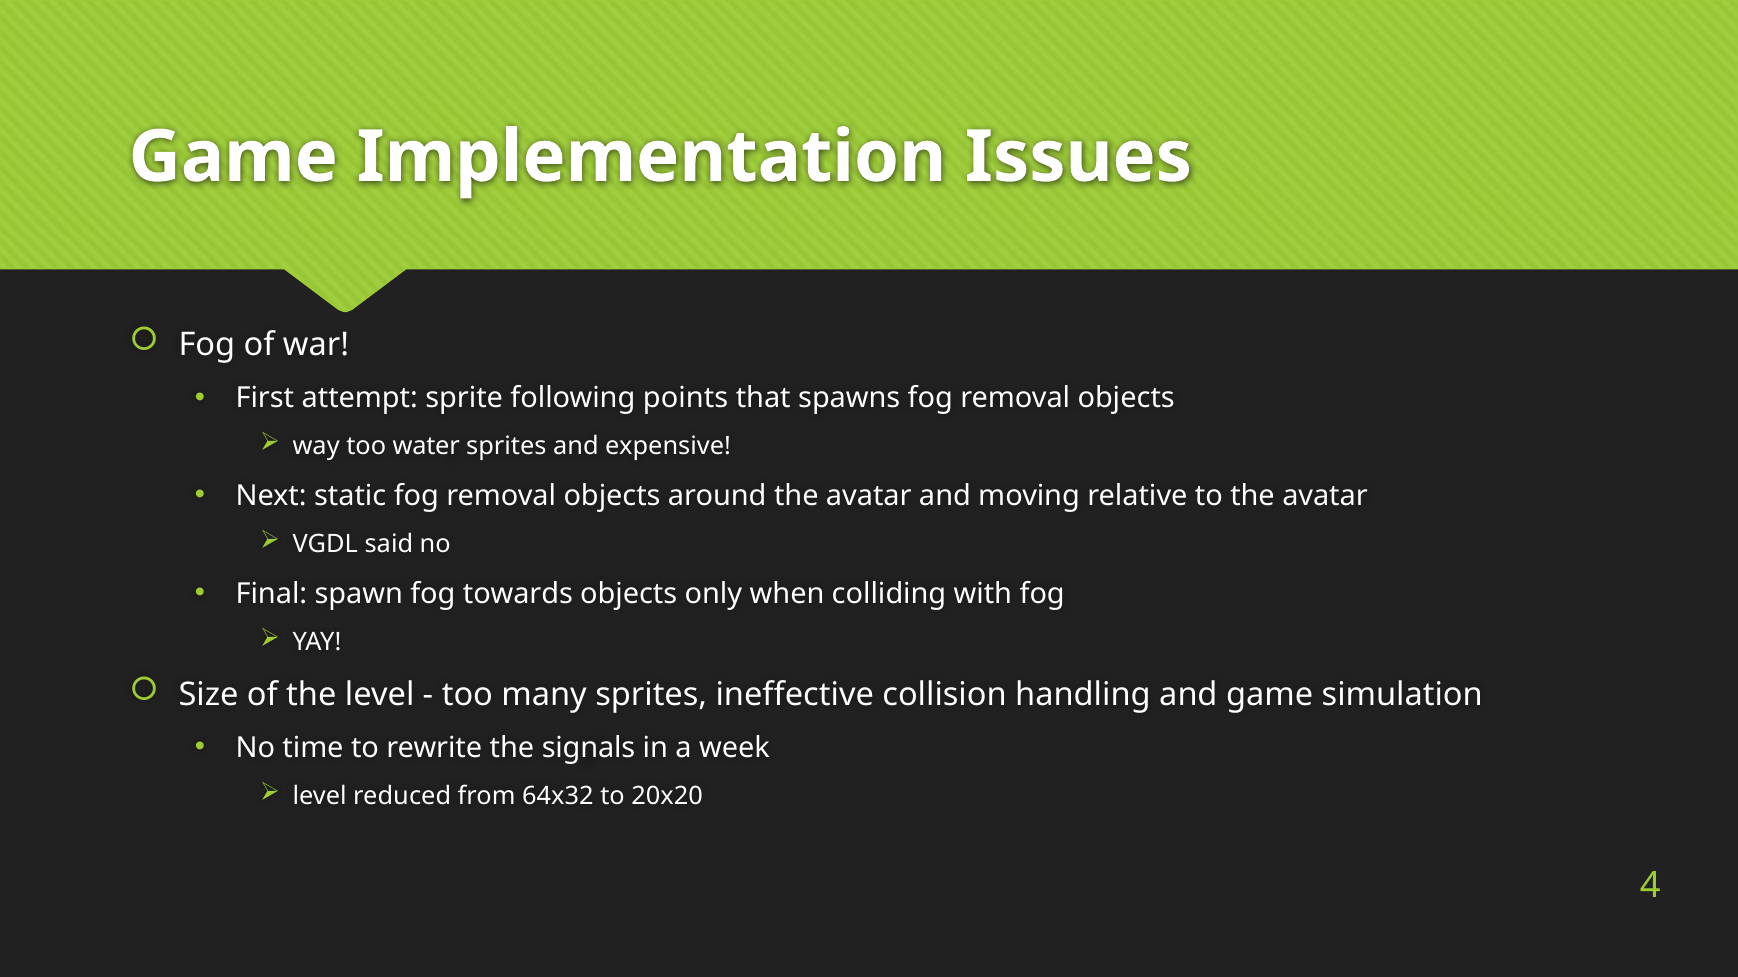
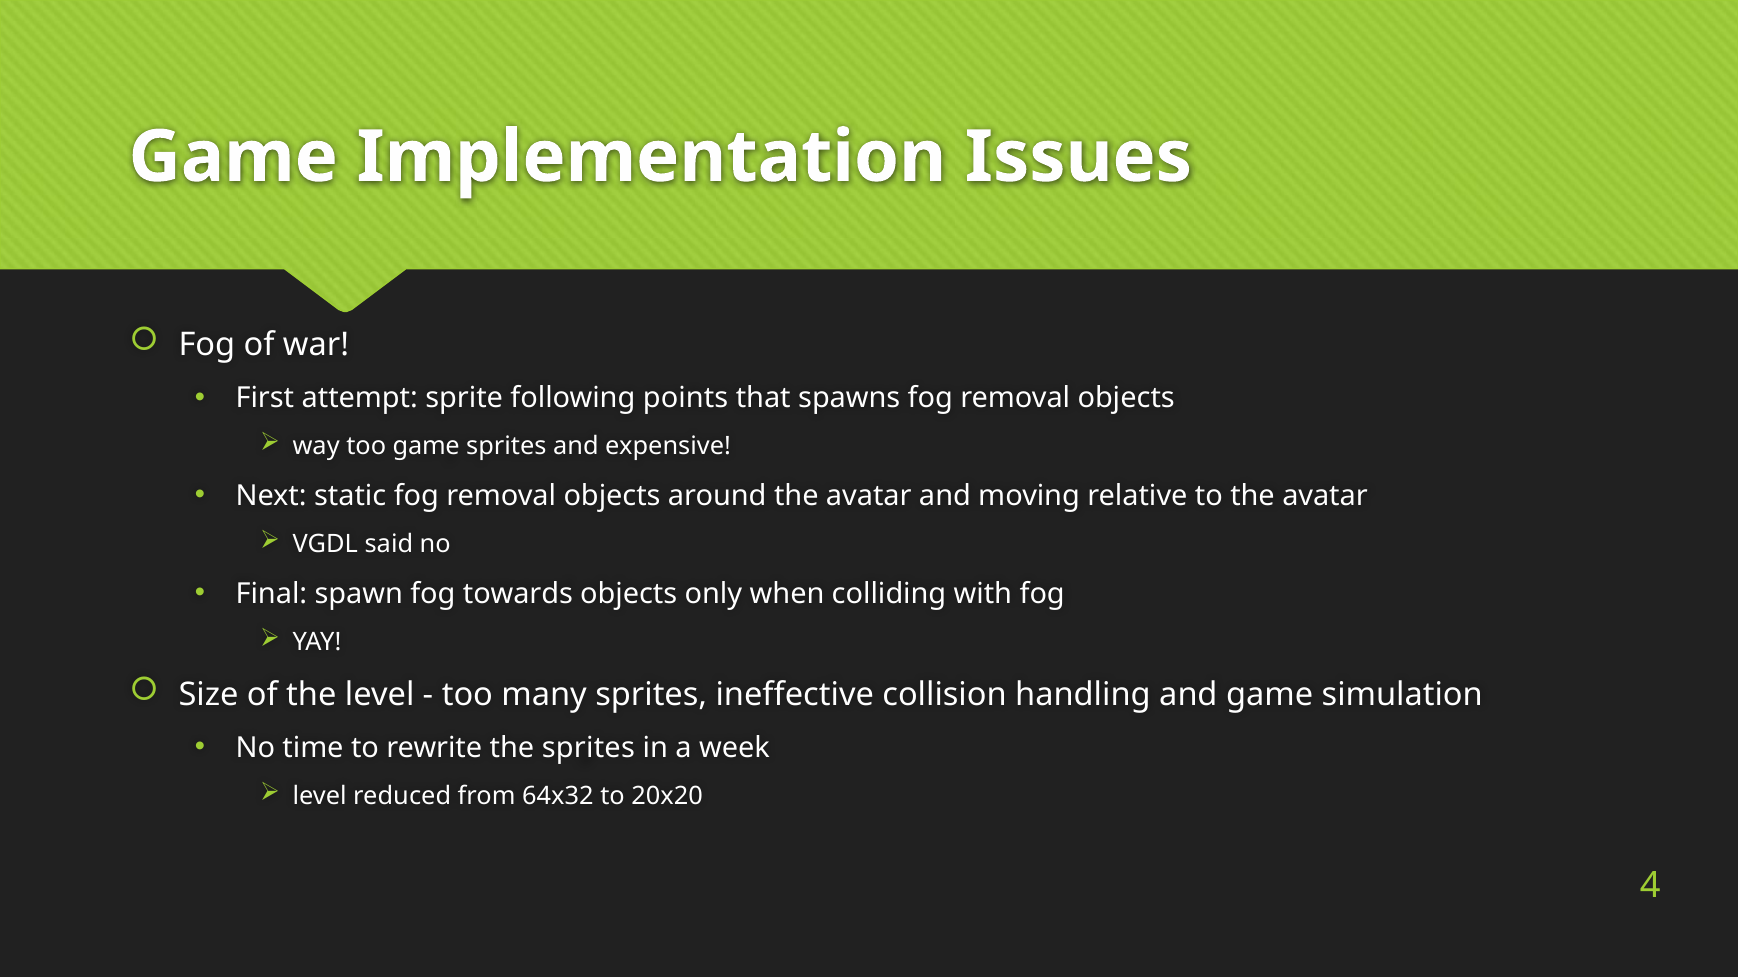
too water: water -> game (426, 447)
the signals: signals -> sprites (588, 748)
